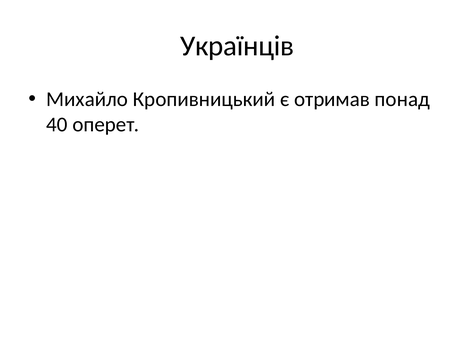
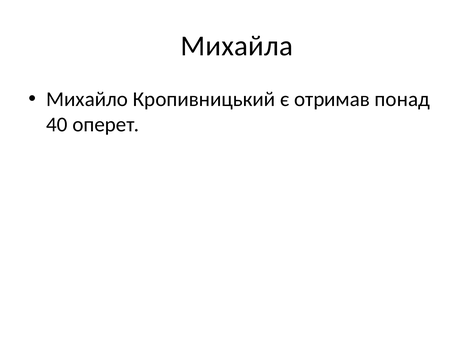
Українців: Українців -> Михайла (237, 46)
